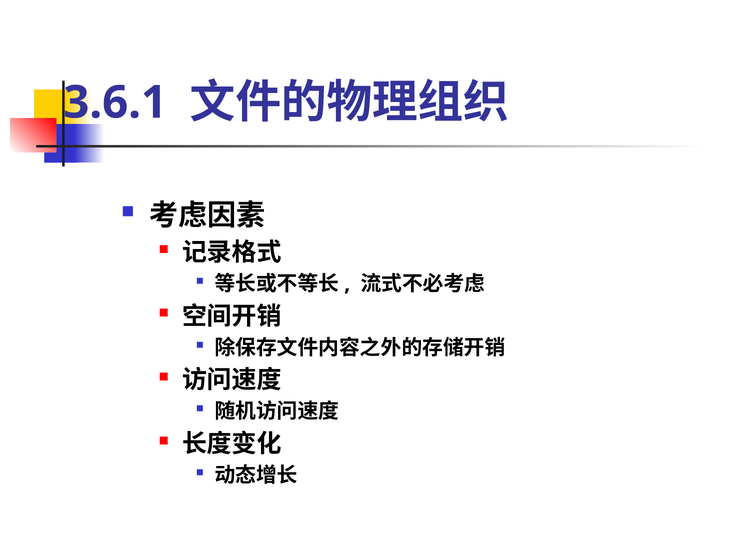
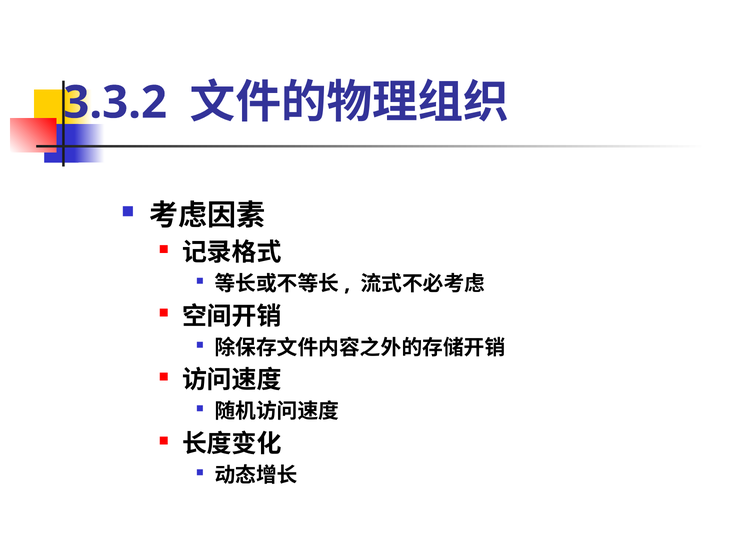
3.6.1: 3.6.1 -> 3.3.2 (115, 103)
